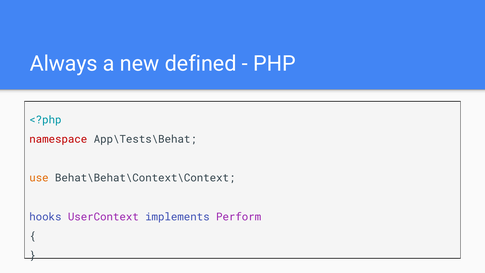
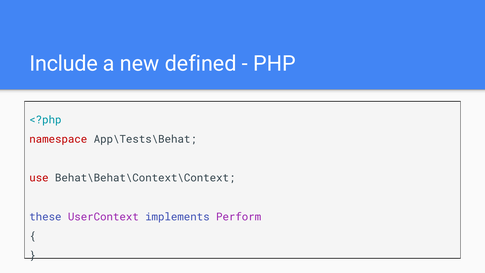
Always: Always -> Include (64, 64)
use colour: orange -> red (39, 178)
hooks: hooks -> these (45, 217)
